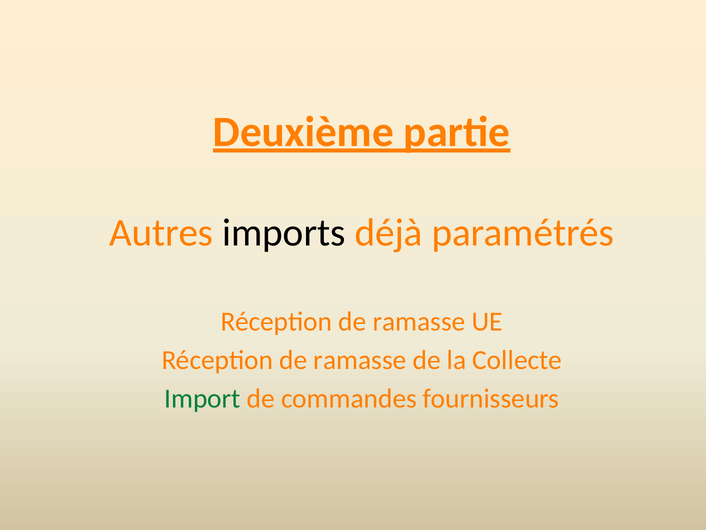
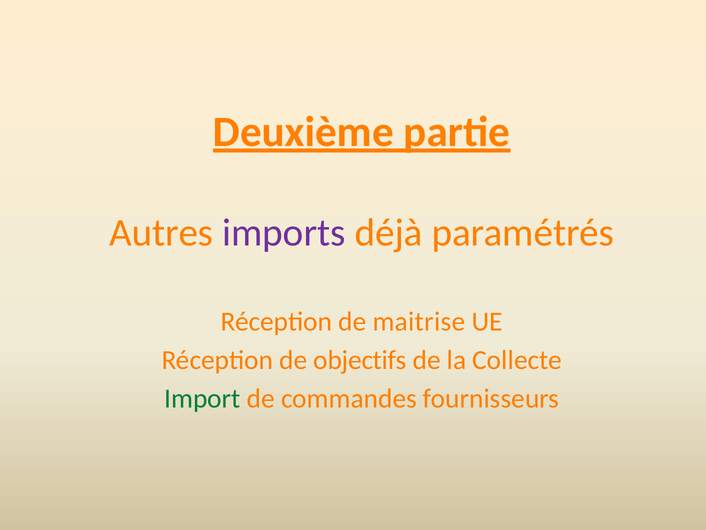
imports colour: black -> purple (284, 233)
ramasse: ramasse -> maitrise (419, 321)
ramasse: ramasse -> objectifs (360, 360)
